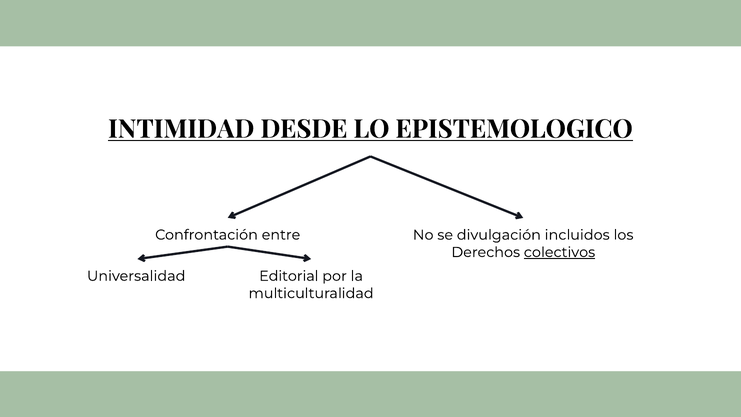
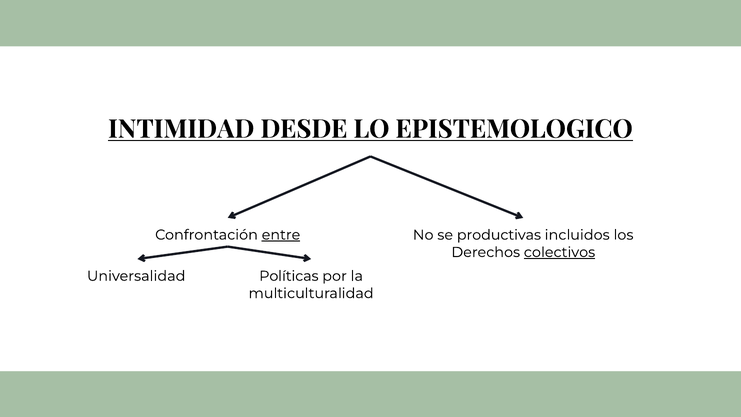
entre underline: none -> present (281, 235)
divulgación: divulgación -> productivas (499, 235)
Editorial: Editorial -> Políticas (289, 276)
